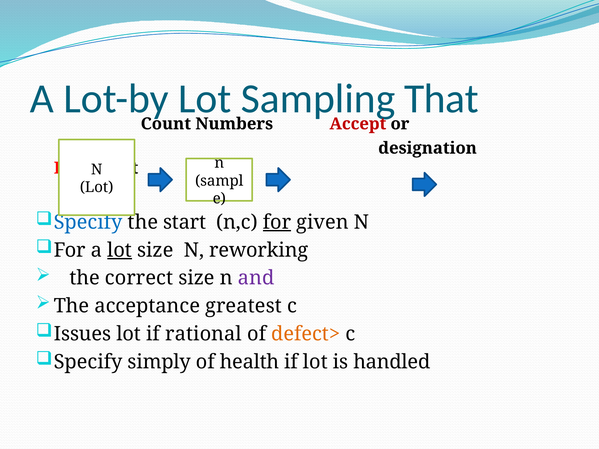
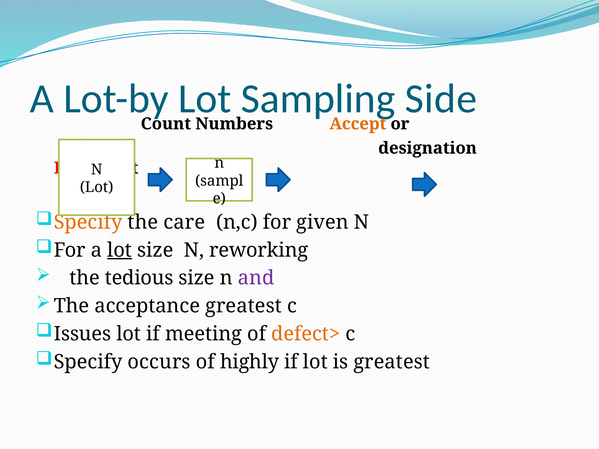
That: That -> Side (441, 99)
Accept colour: red -> orange (358, 124)
Specify colour: blue -> orange (88, 222)
start: start -> care (184, 222)
for underline: present -> none (277, 222)
correct: correct -> tedious (139, 278)
rational: rational -> meeting (204, 334)
simply: simply -> occurs (159, 362)
health: health -> highly (250, 362)
is handled: handled -> greatest (392, 362)
